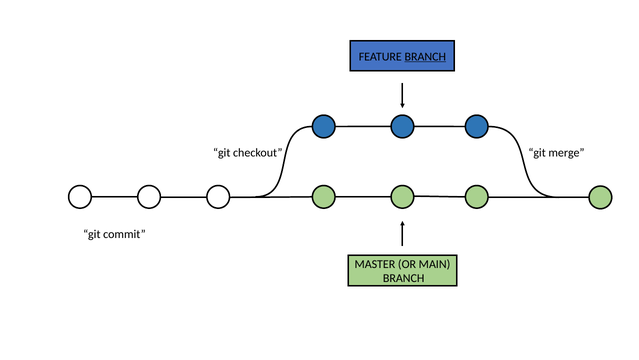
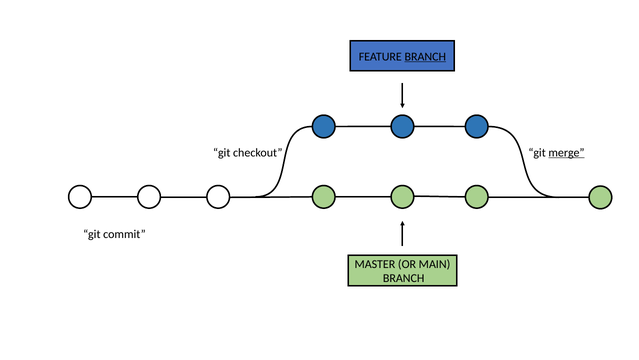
merge underline: none -> present (566, 152)
